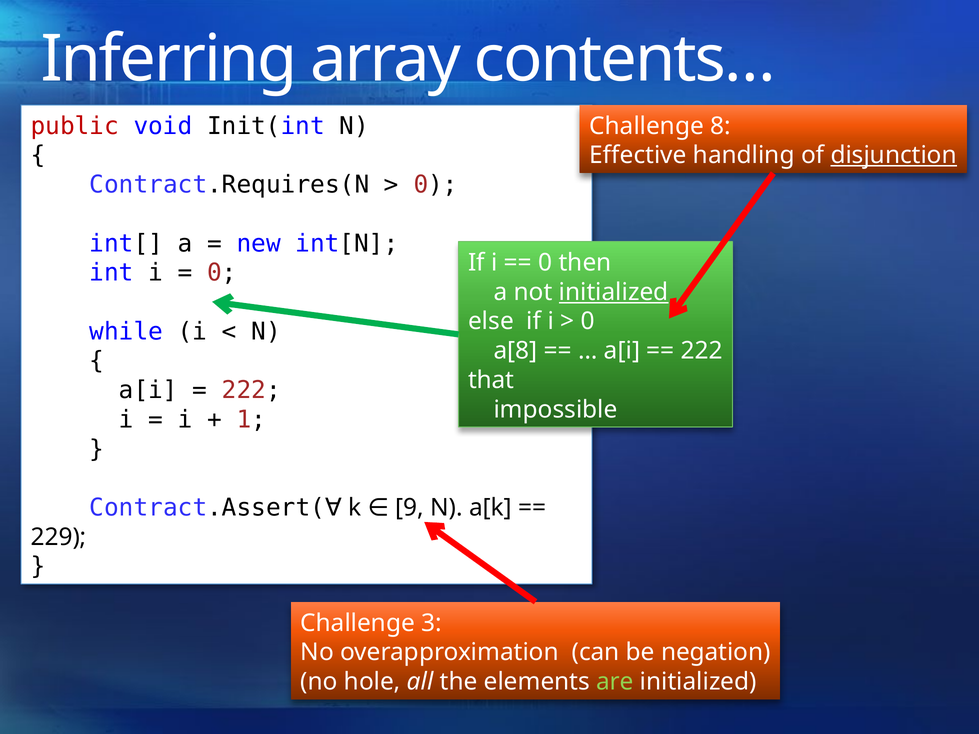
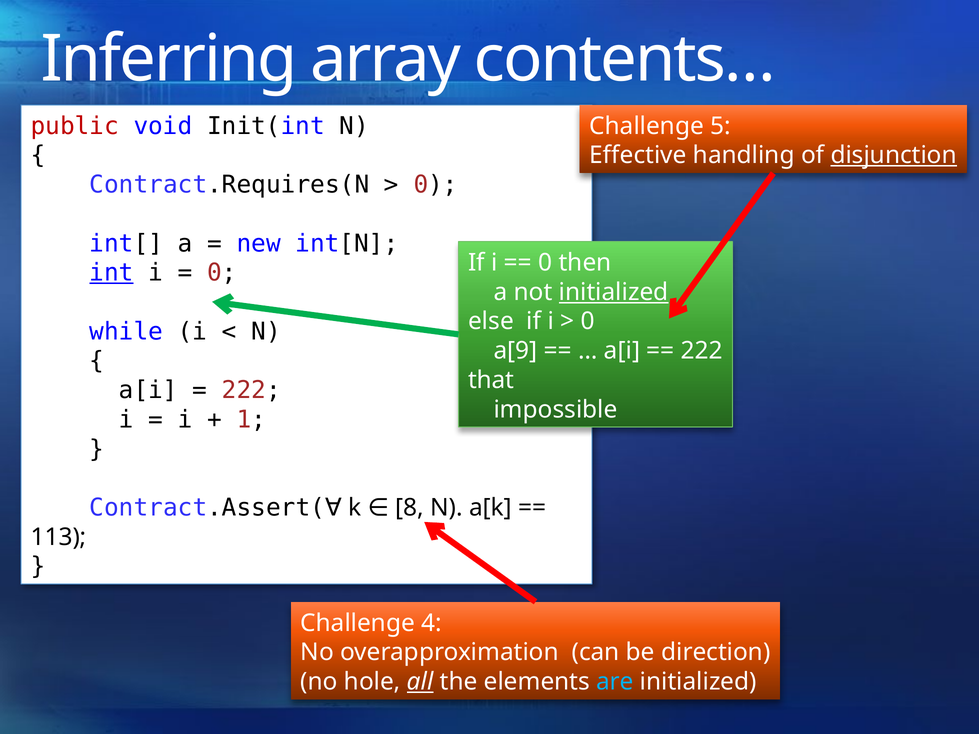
8: 8 -> 5 (721, 126)
int underline: none -> present (112, 273)
a[8: a[8 -> a[9 (516, 351)
9: 9 -> 8 (410, 508)
229: 229 -> 113 (58, 537)
3: 3 -> 4 (432, 623)
negation: negation -> direction (716, 653)
all underline: none -> present (420, 682)
are colour: light green -> light blue (615, 682)
